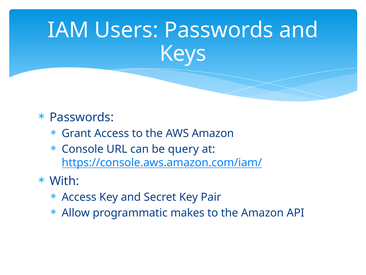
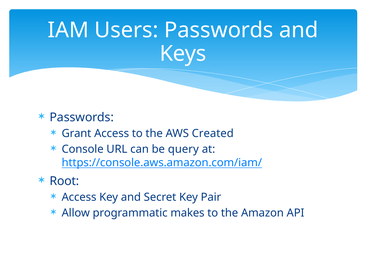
AWS Amazon: Amazon -> Created (213, 133)
With: With -> Root (64, 181)
